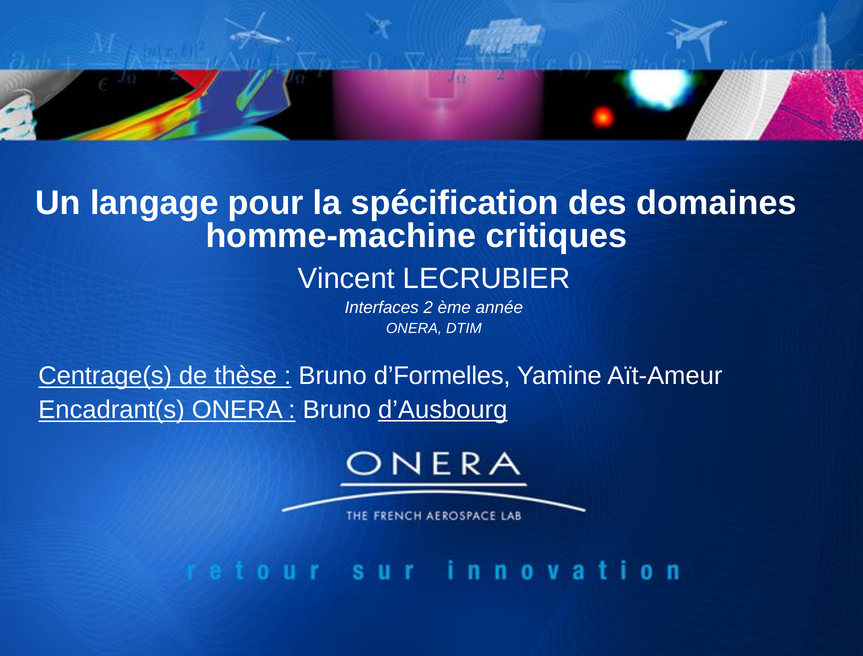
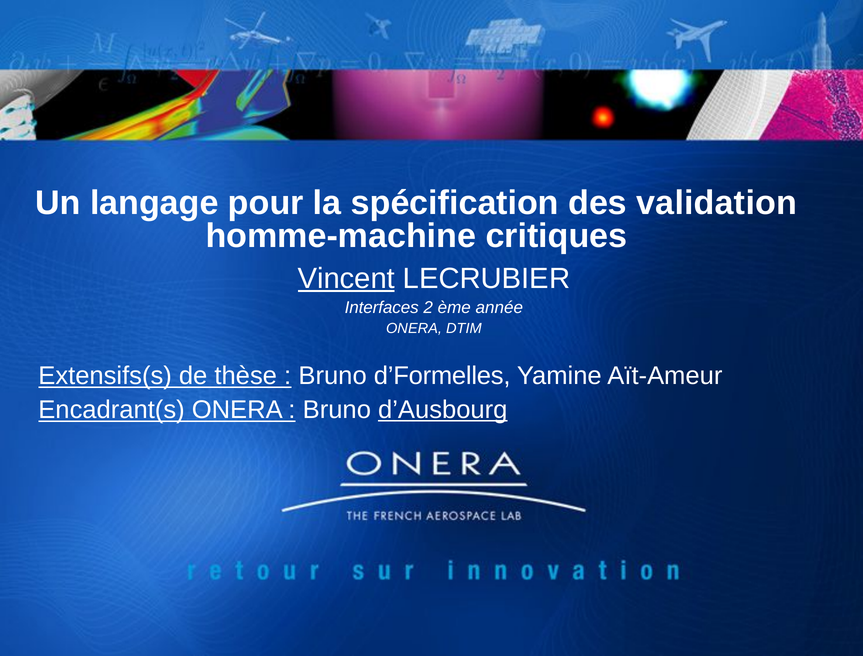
domaines: domaines -> validation (717, 203)
Vincent underline: none -> present (346, 278)
Centrage(s: Centrage(s -> Extensifs(s (105, 376)
